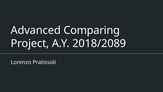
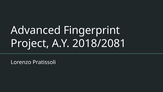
Comparing: Comparing -> Fingerprint (92, 30)
2018/2089: 2018/2089 -> 2018/2081 (99, 43)
